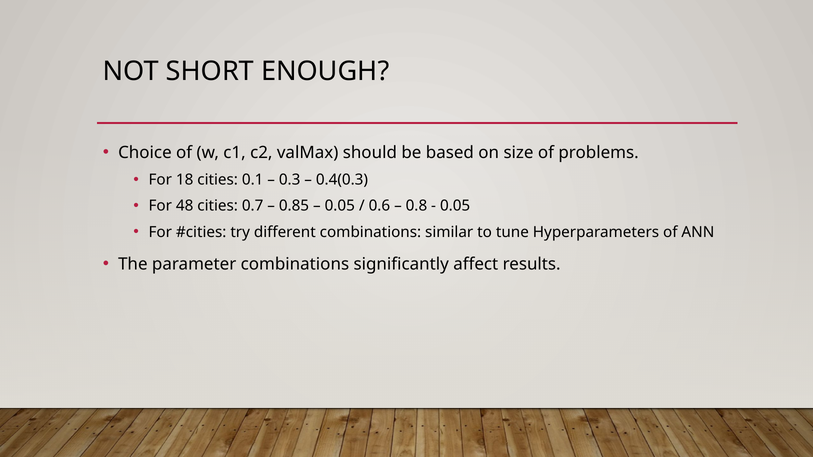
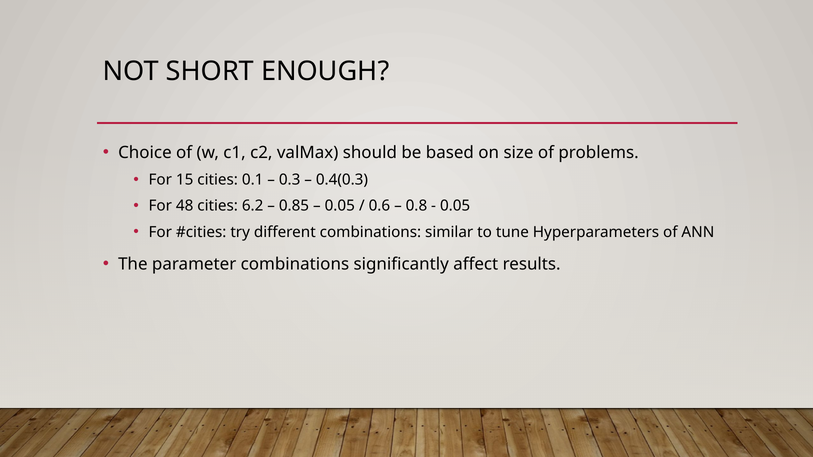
18: 18 -> 15 (185, 180)
0.7: 0.7 -> 6.2 (253, 206)
